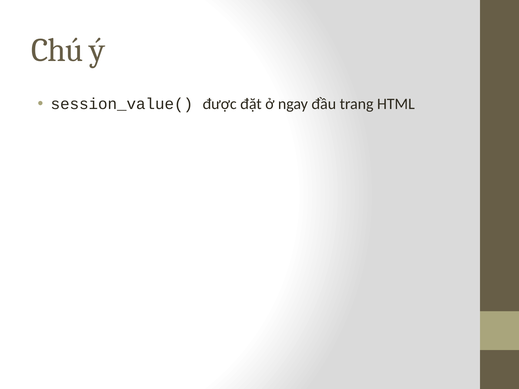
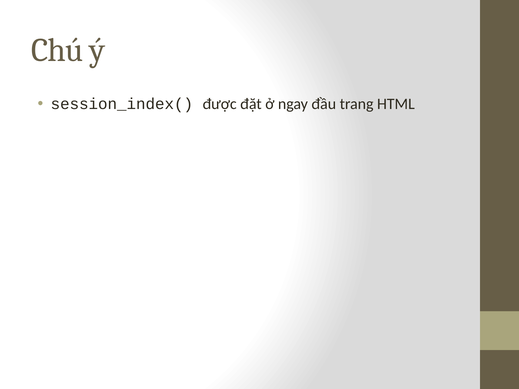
session_value(: session_value( -> session_index( (122, 104)
